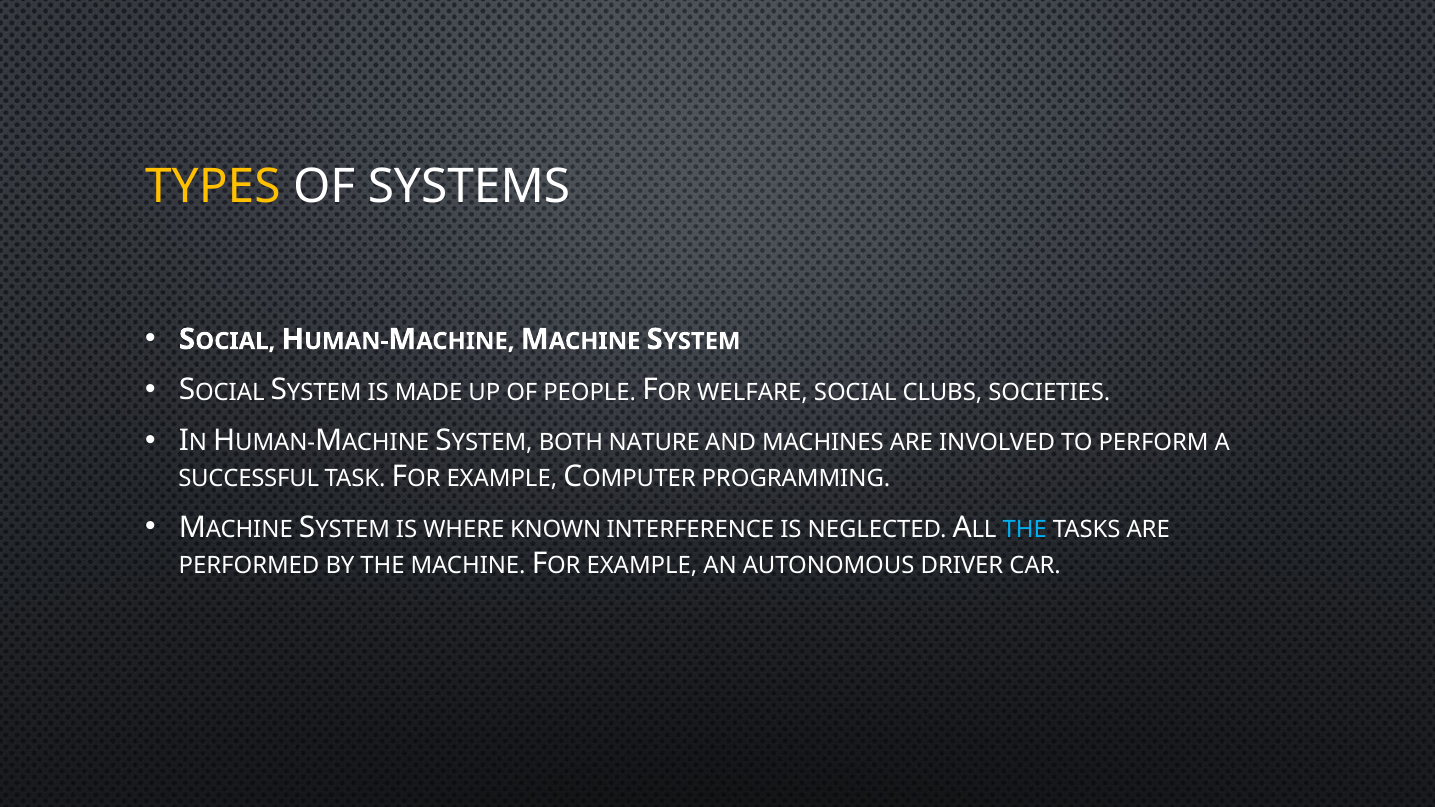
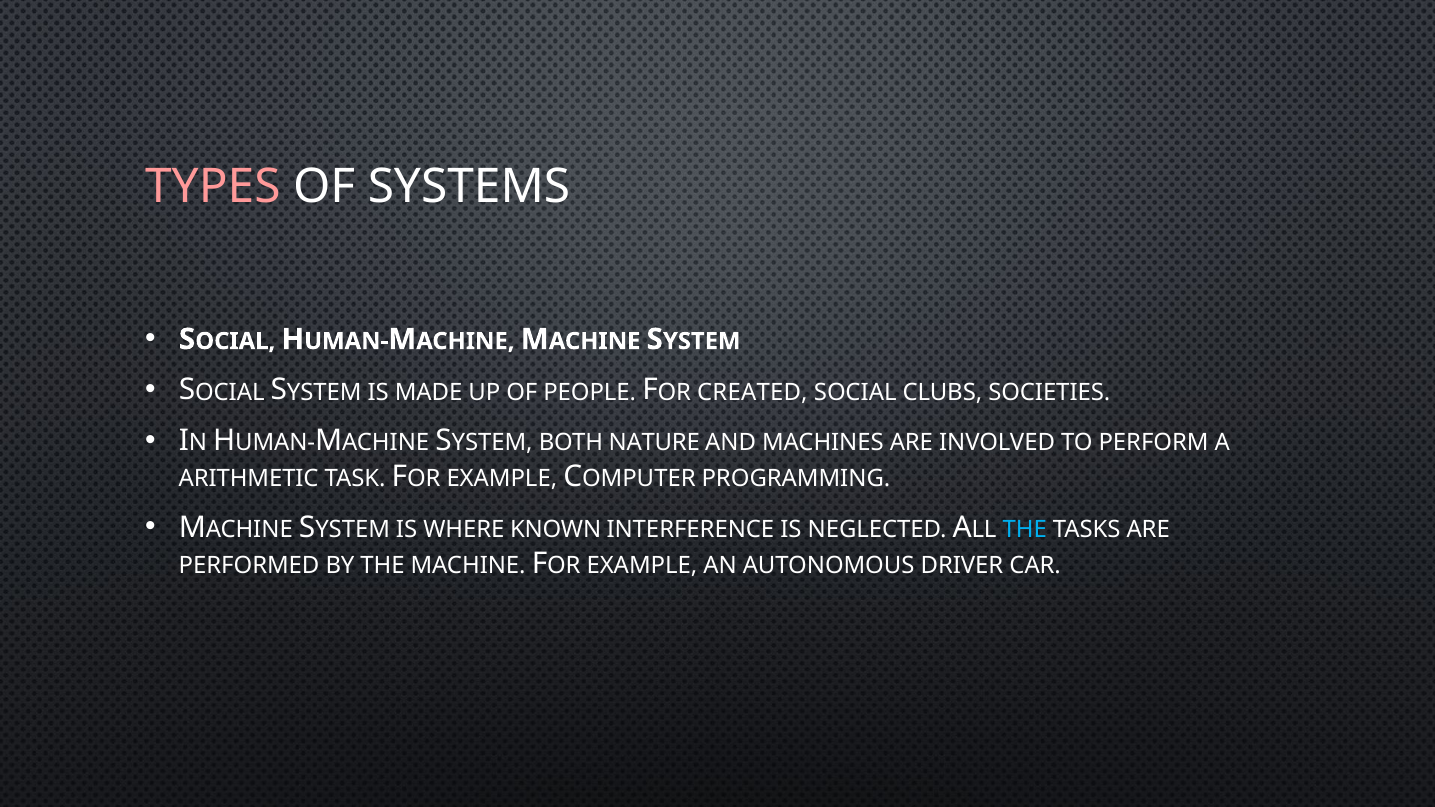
TYPES colour: yellow -> pink (213, 187)
WELFARE: WELFARE -> CREATED (752, 392)
SUCCESSFUL: SUCCESSFUL -> ARITHMETIC (249, 479)
